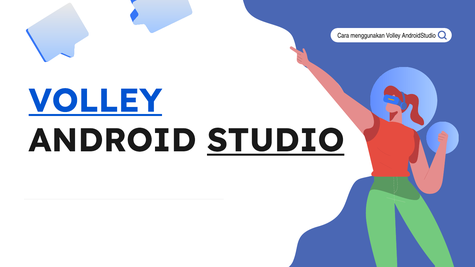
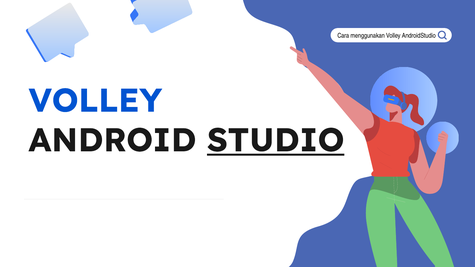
VOLLEY underline: present -> none (95, 101)
